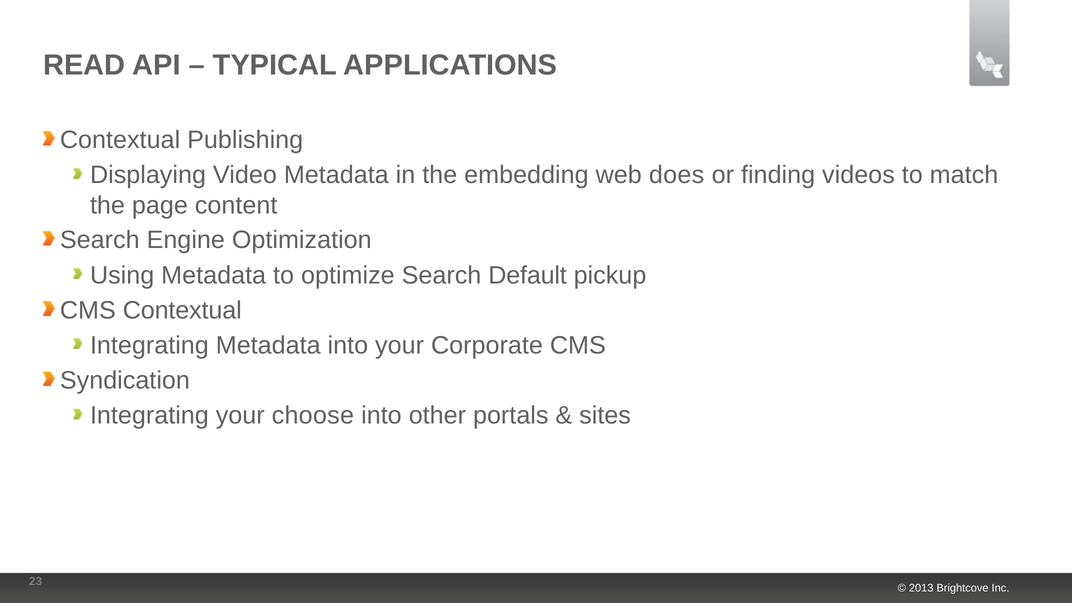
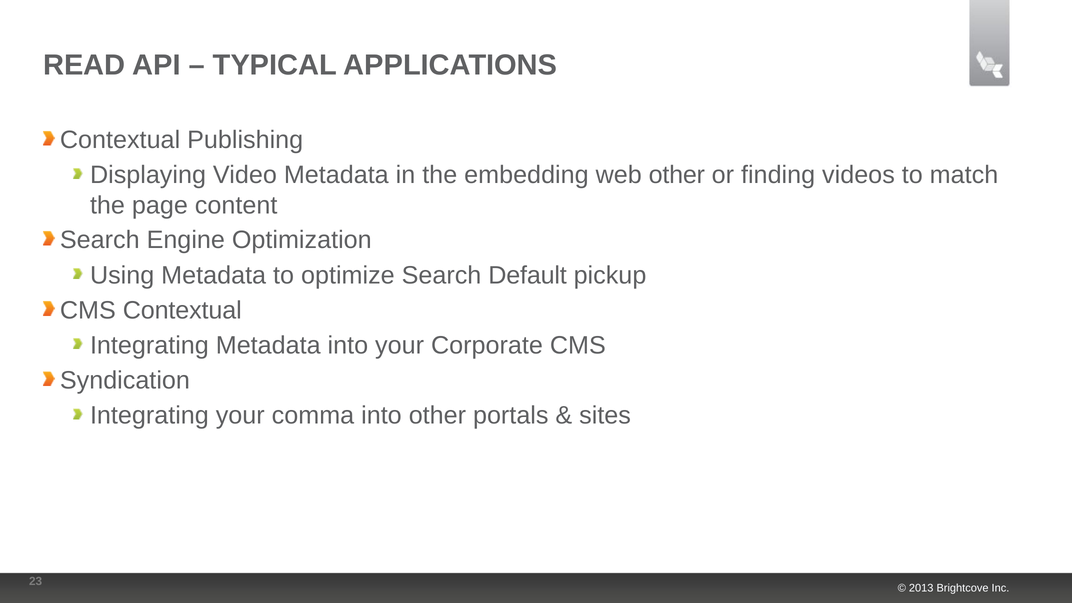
web does: does -> other (677, 175)
choose: choose -> comma (313, 416)
